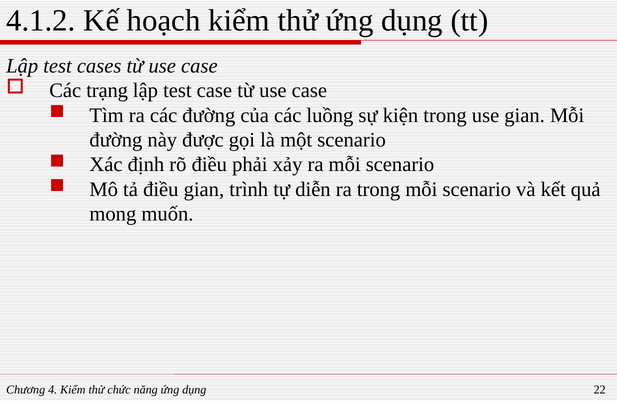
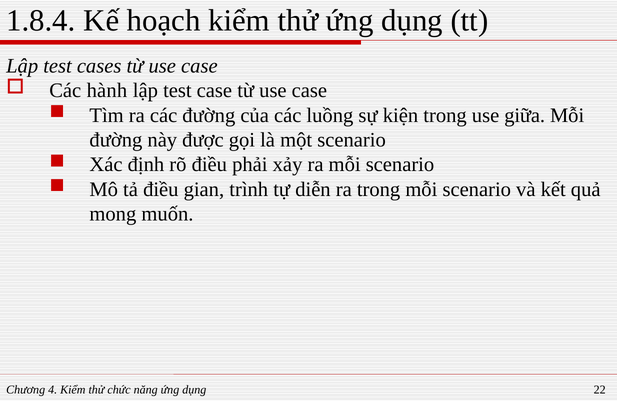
4.1.2: 4.1.2 -> 1.8.4 (41, 21)
trạng: trạng -> hành (107, 91)
use gian: gian -> giữa (525, 115)
